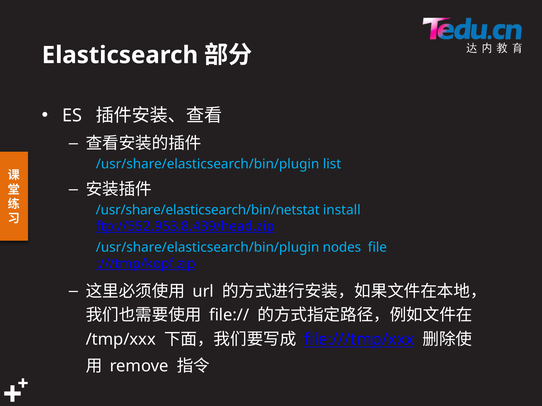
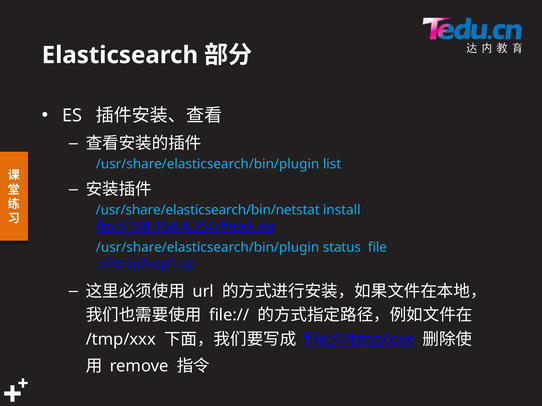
ftp://552.953.8.439/head.zip: ftp://552.953.8.439/head.zip -> ftp://198.168.4.254/head.zip (185, 227)
nodes: nodes -> status (342, 248)
